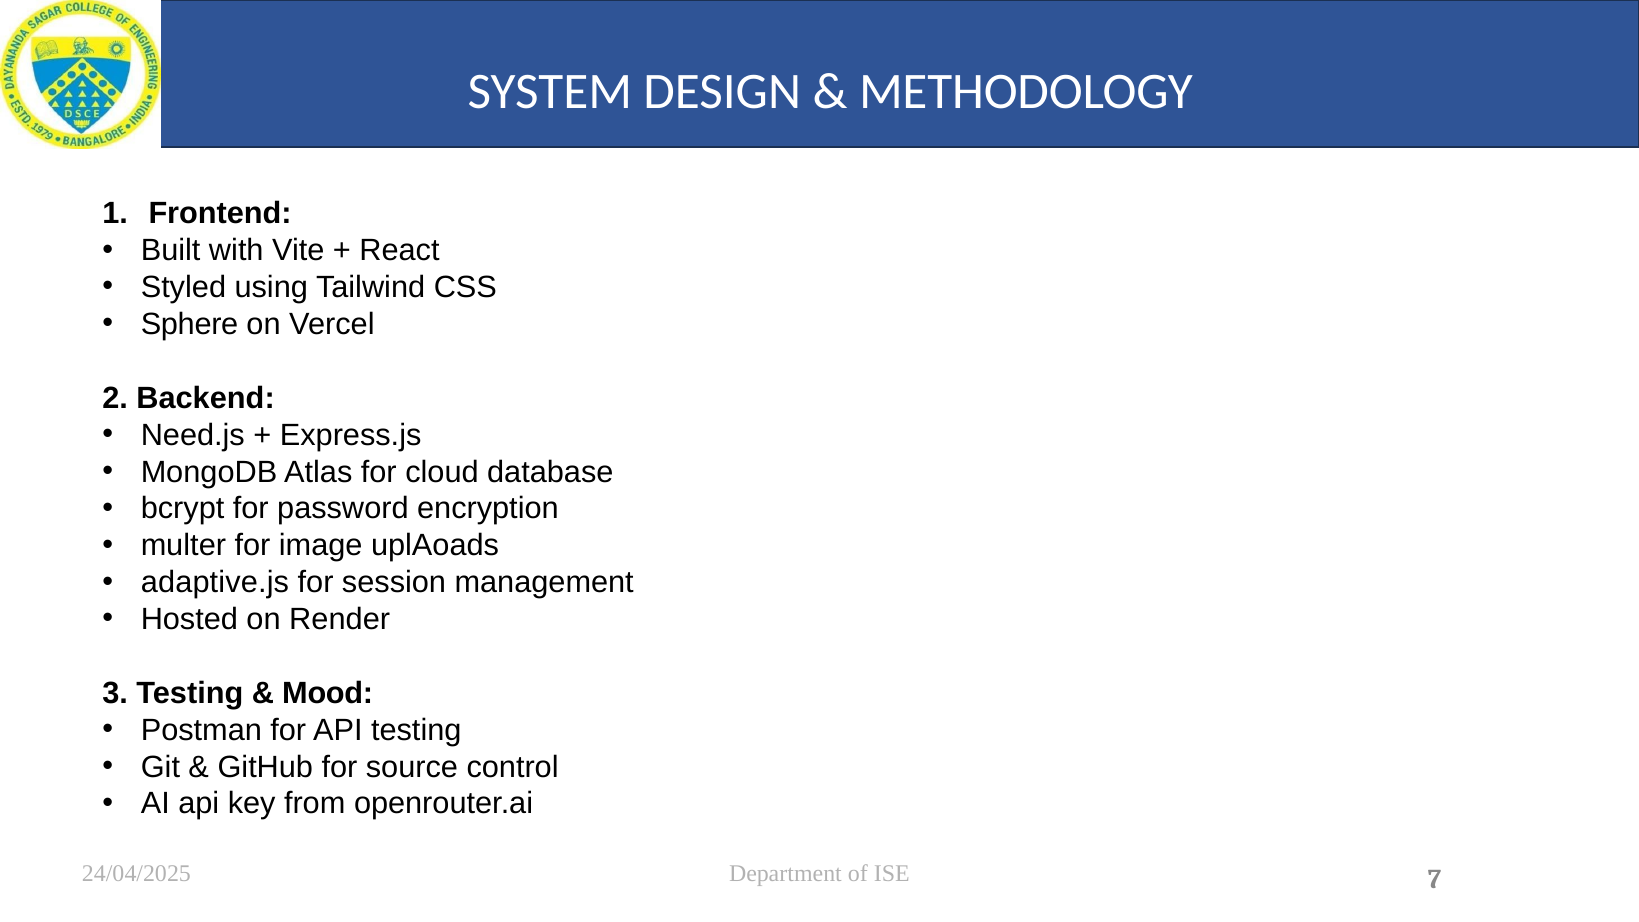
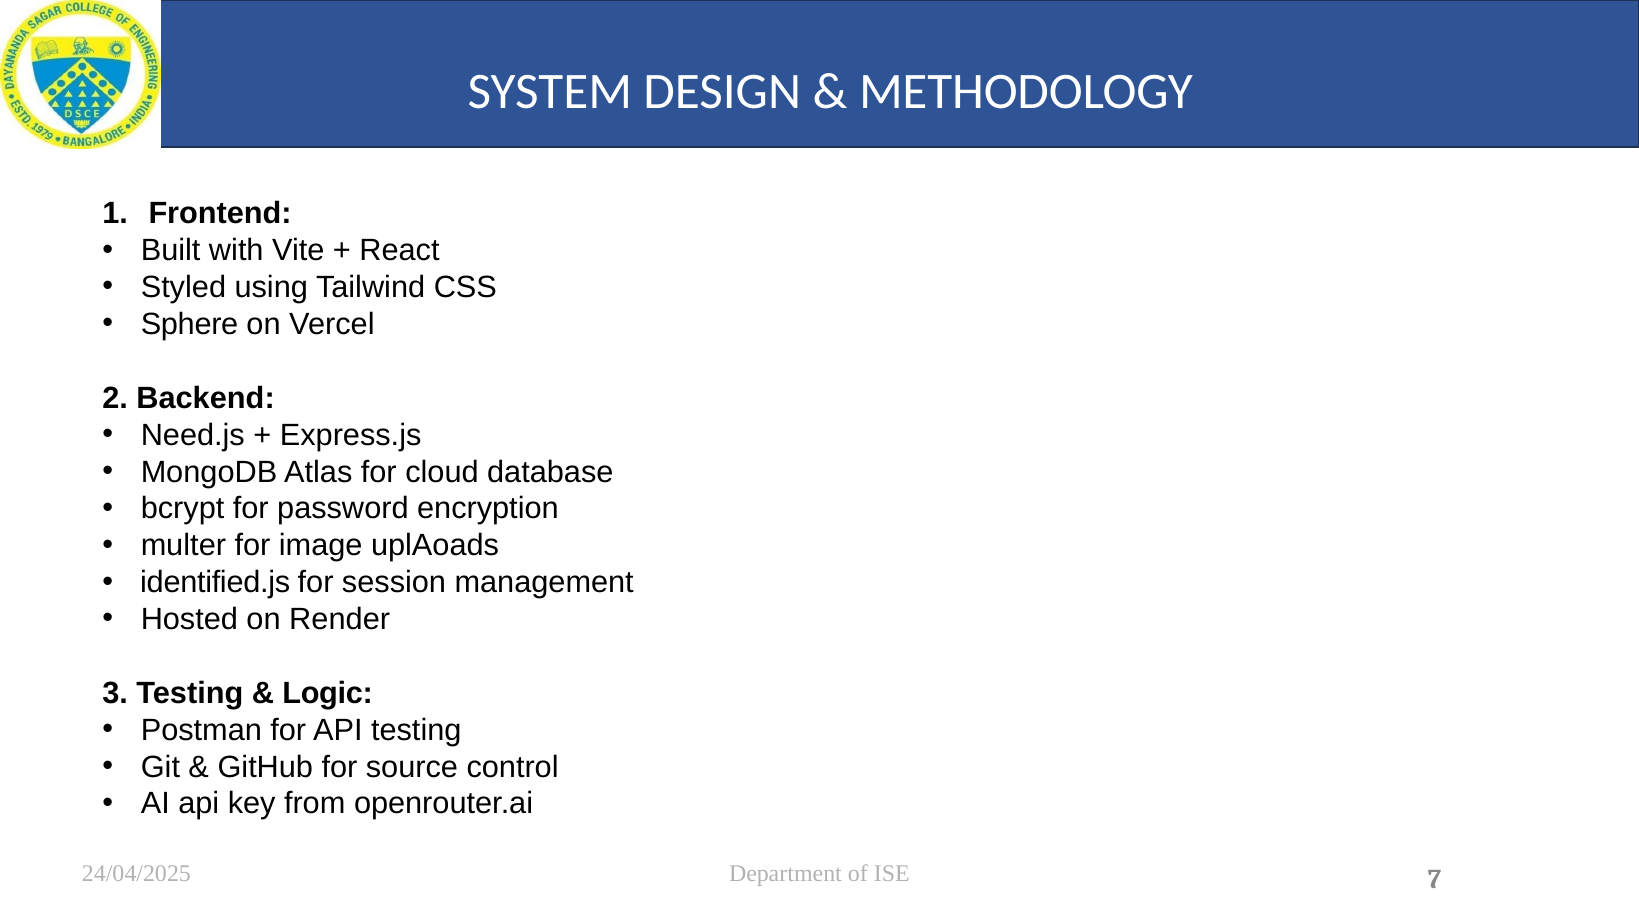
adaptive.js: adaptive.js -> identified.js (215, 582)
Mood: Mood -> Logic (328, 693)
